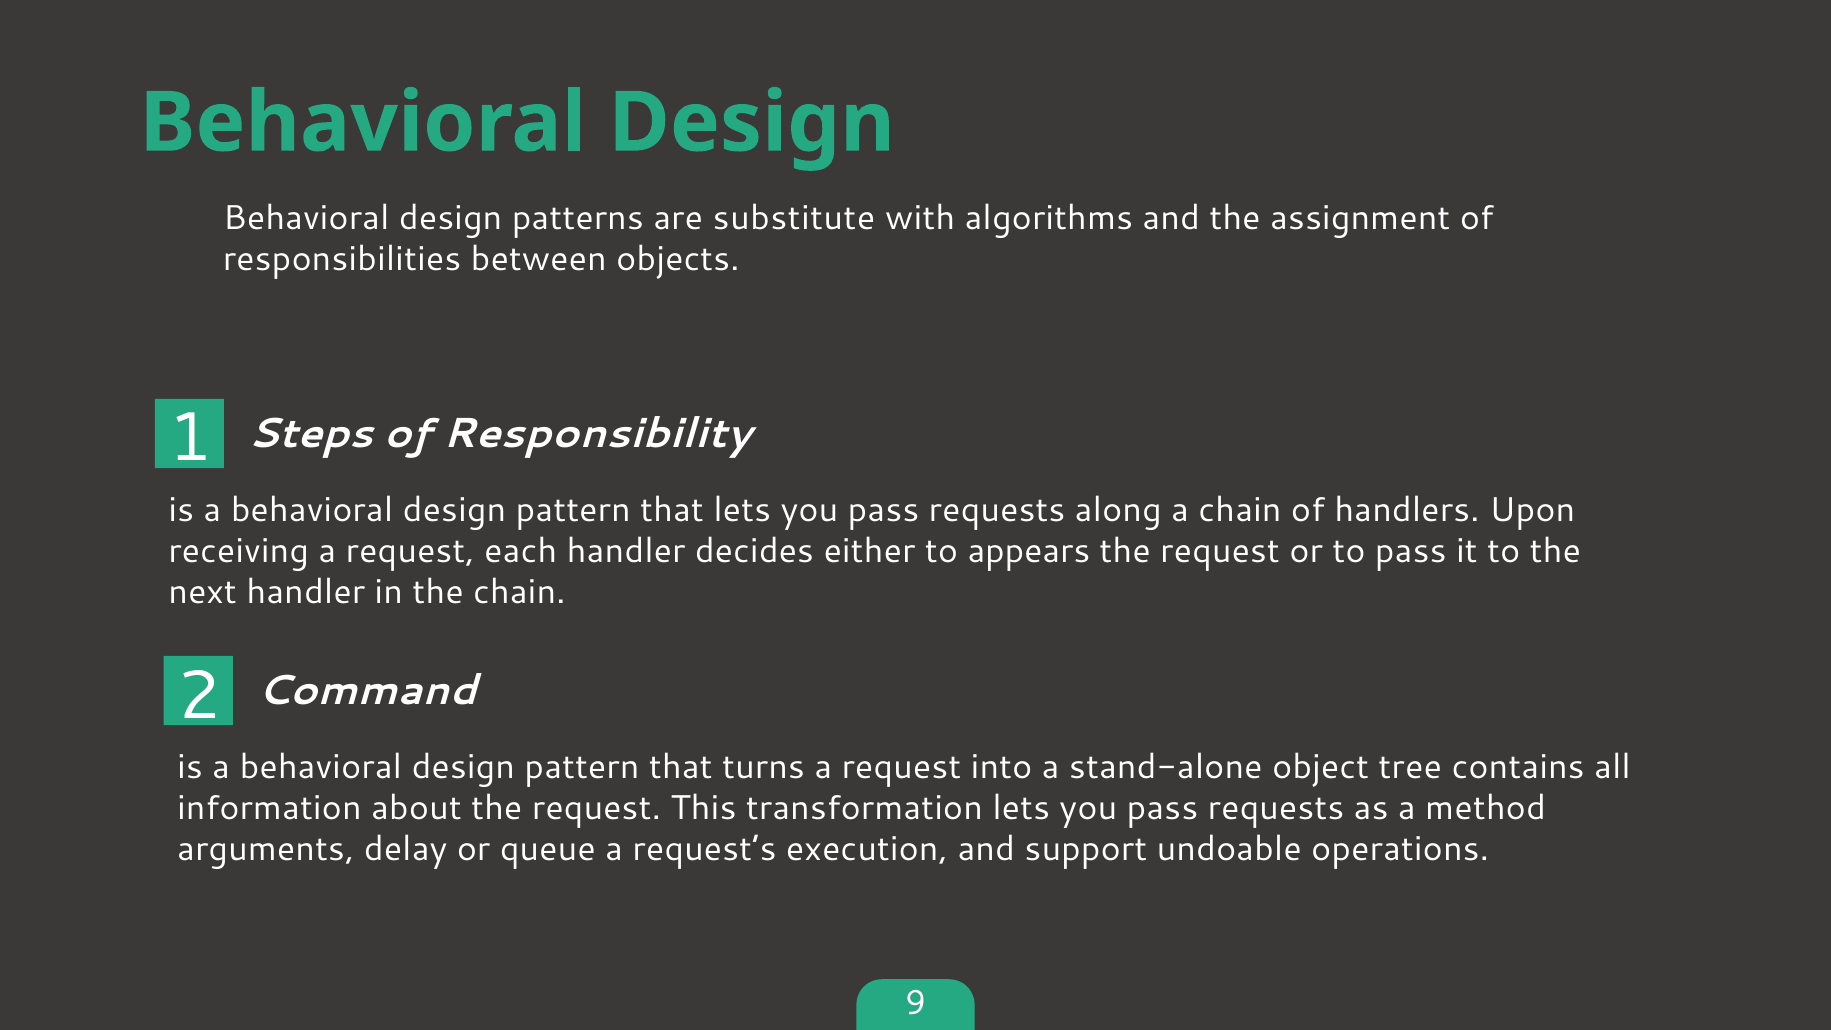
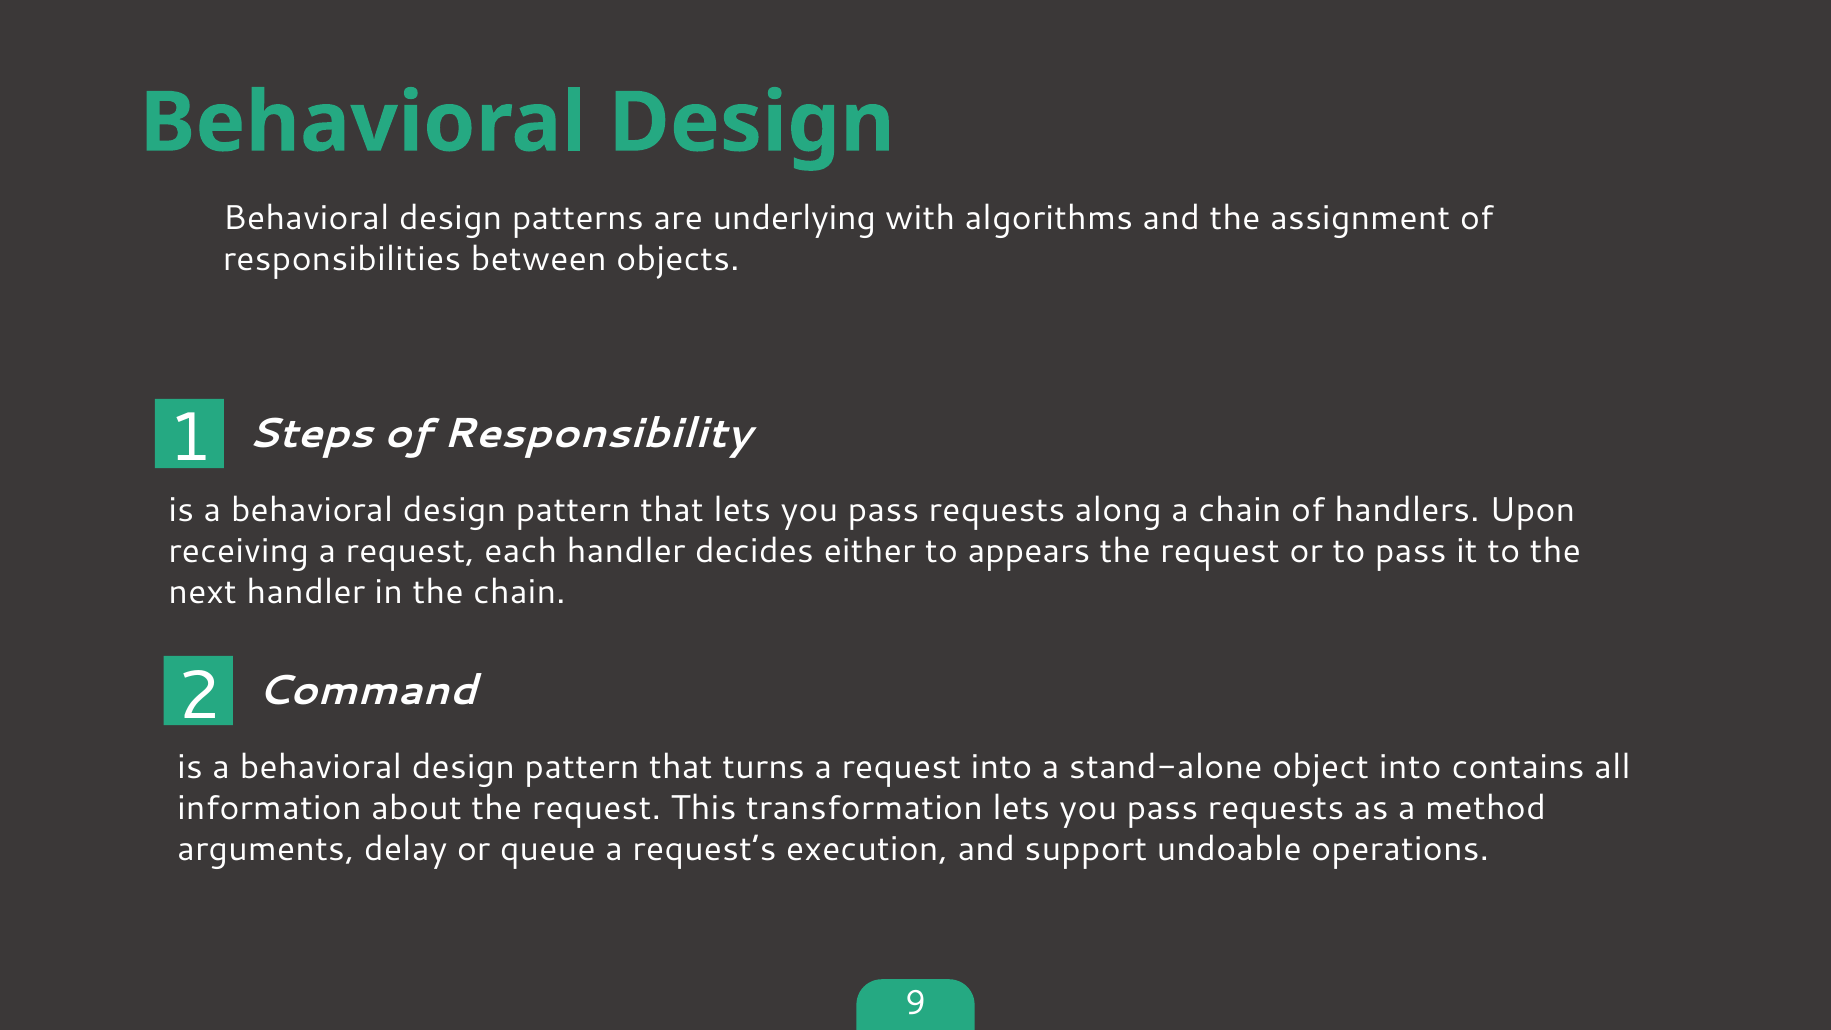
substitute: substitute -> underlying (794, 218)
object tree: tree -> into (1410, 767)
